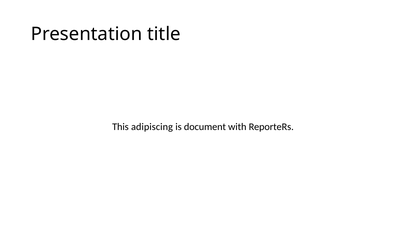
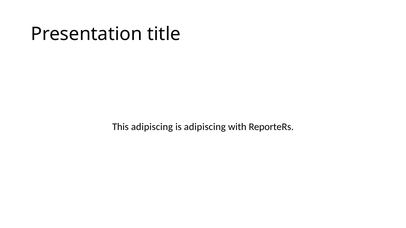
is document: document -> adipiscing (205, 127)
